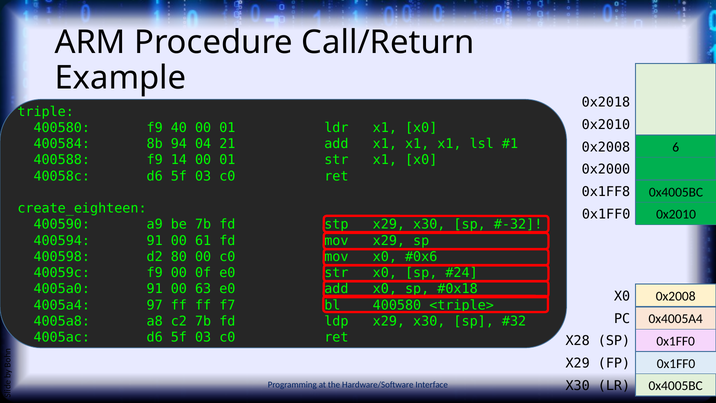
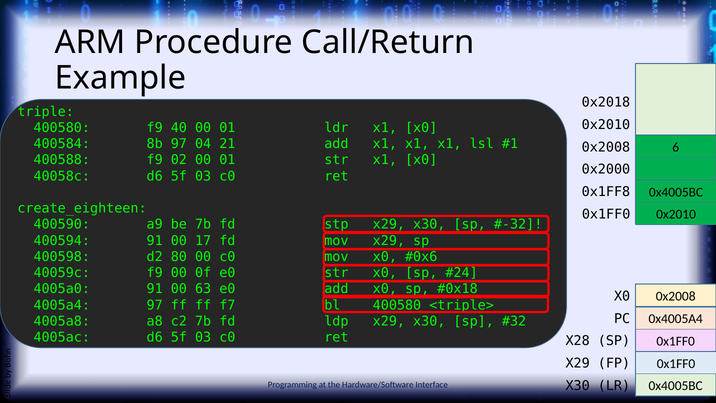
8b 94: 94 -> 97 (179, 144)
14: 14 -> 02 (179, 160)
61: 61 -> 17 (203, 240)
